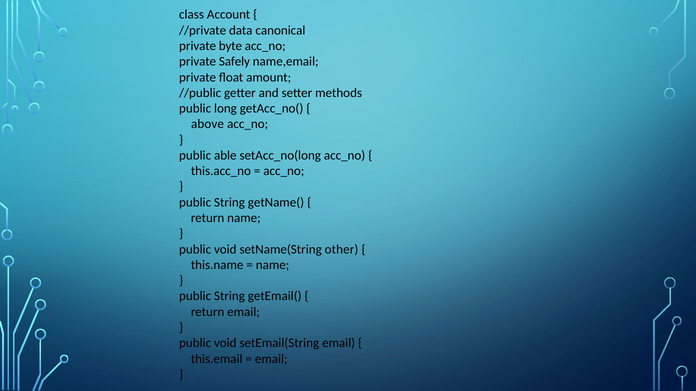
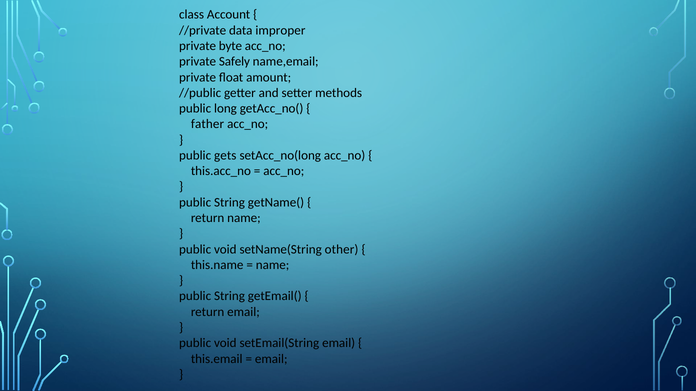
canonical: canonical -> improper (280, 30)
above: above -> father (207, 124)
able: able -> gets (225, 156)
